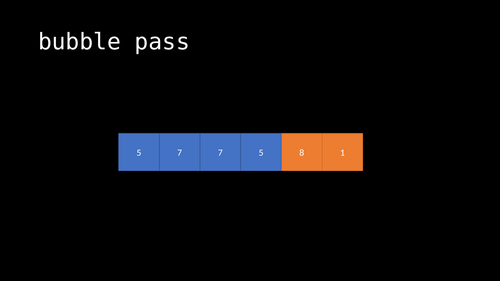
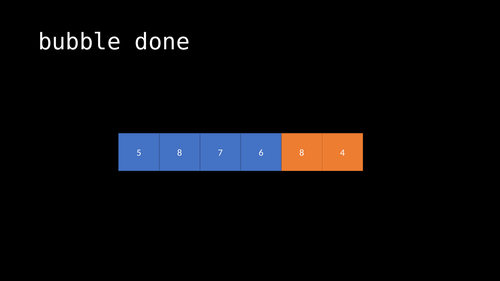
pass: pass -> done (162, 42)
5 7: 7 -> 8 (180, 153)
7 5: 5 -> 6 (261, 153)
1: 1 -> 4 (342, 153)
